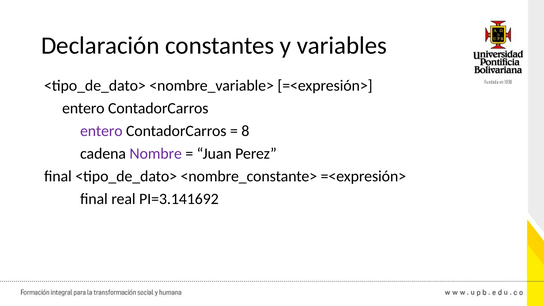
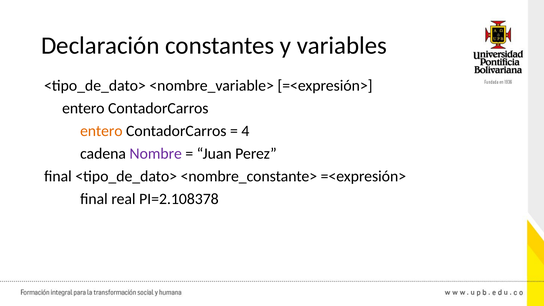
entero colour: purple -> orange (101, 131)
8: 8 -> 4 (245, 131)
PI=3.141692: PI=3.141692 -> PI=2.108378 (179, 199)
